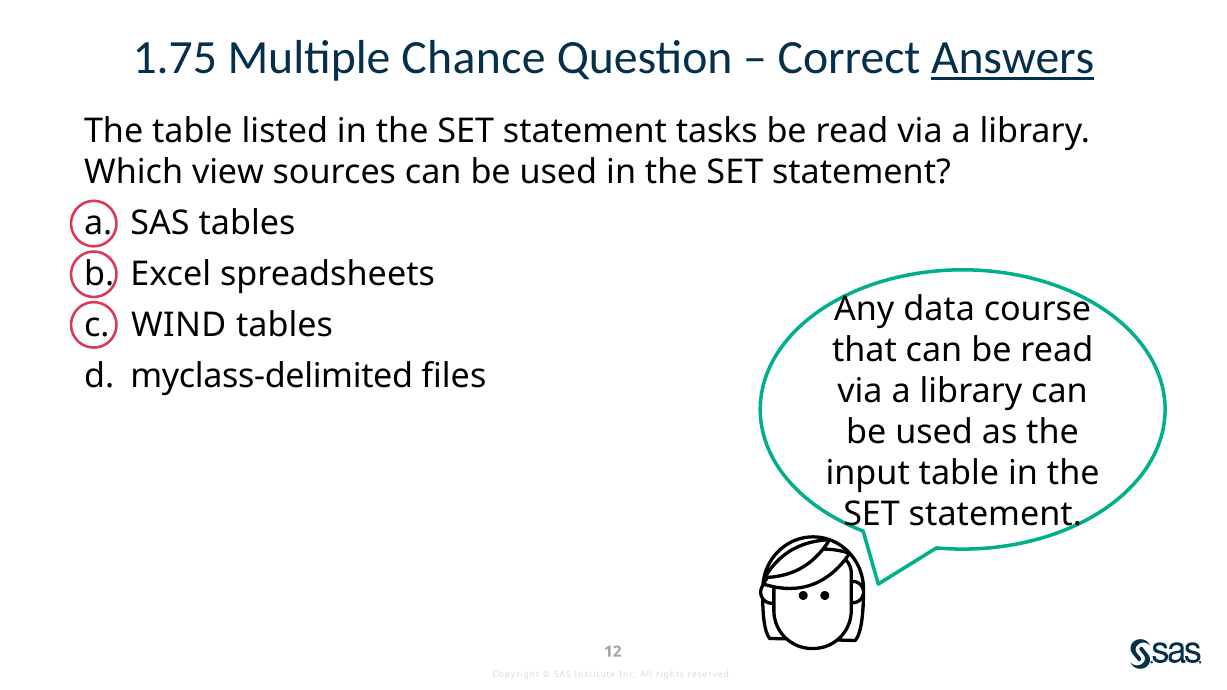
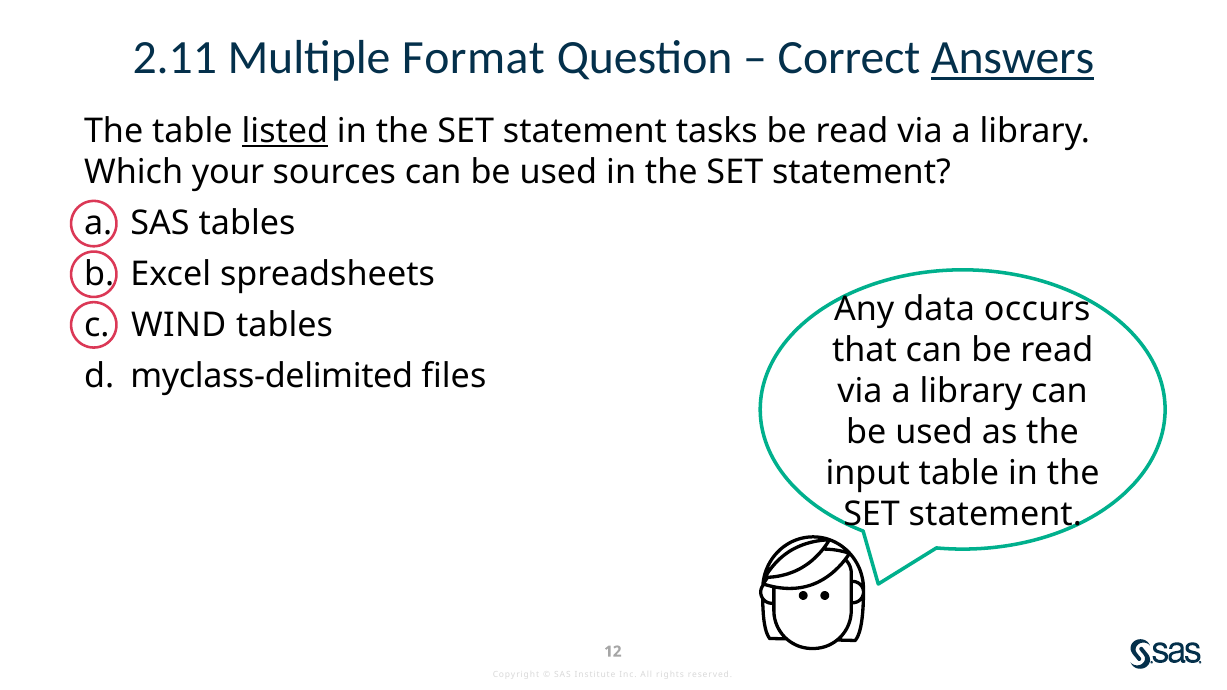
1.75: 1.75 -> 2.11 (175, 58)
Chance: Chance -> Format (473, 58)
listed underline: none -> present (285, 131)
view: view -> your (228, 172)
course: course -> occurs (1037, 310)
